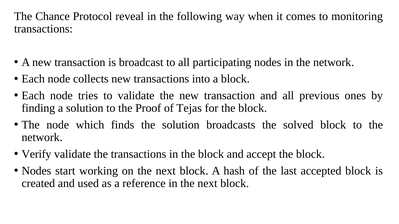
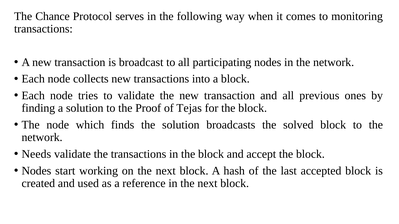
reveal: reveal -> serves (130, 16)
Verify: Verify -> Needs (36, 154)
